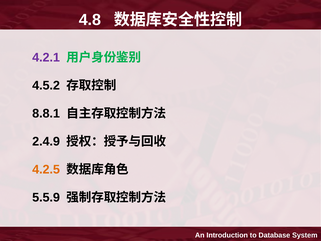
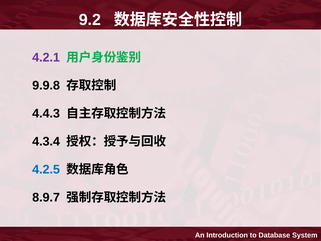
4.8: 4.8 -> 9.2 (90, 20)
4.5.2: 4.5.2 -> 9.9.8 (46, 85)
8.8.1: 8.8.1 -> 4.4.3 (46, 113)
2.4.9: 2.4.9 -> 4.3.4 (46, 141)
4.2.5 colour: orange -> blue (46, 169)
5.5.9: 5.5.9 -> 8.9.7 (46, 197)
